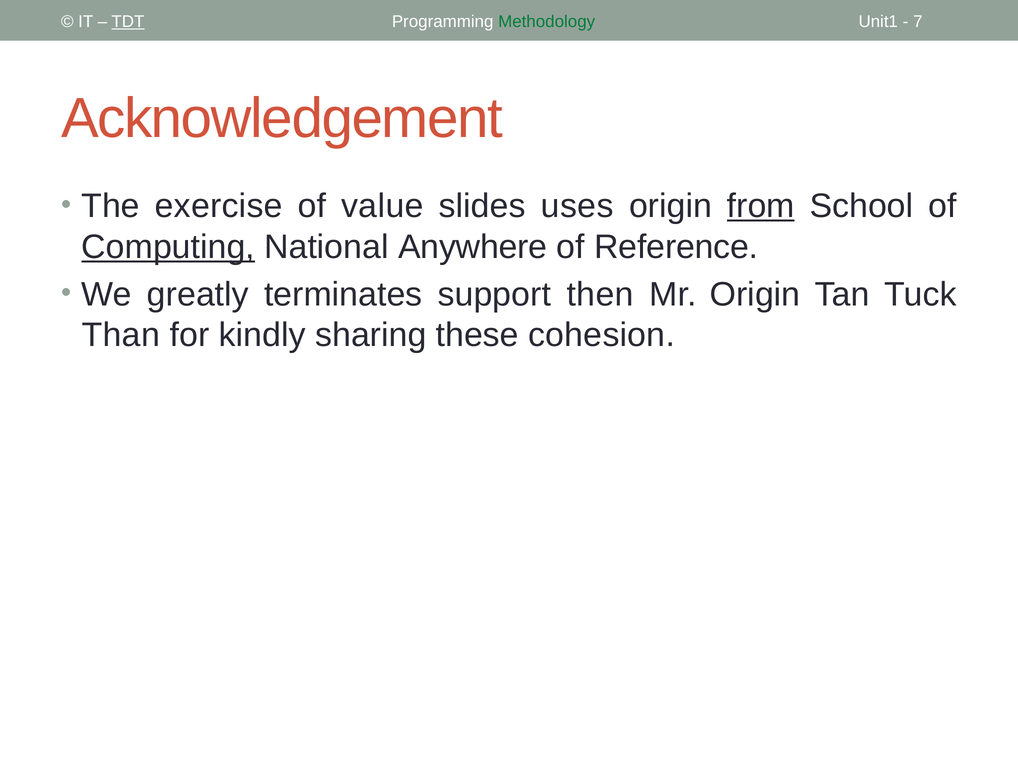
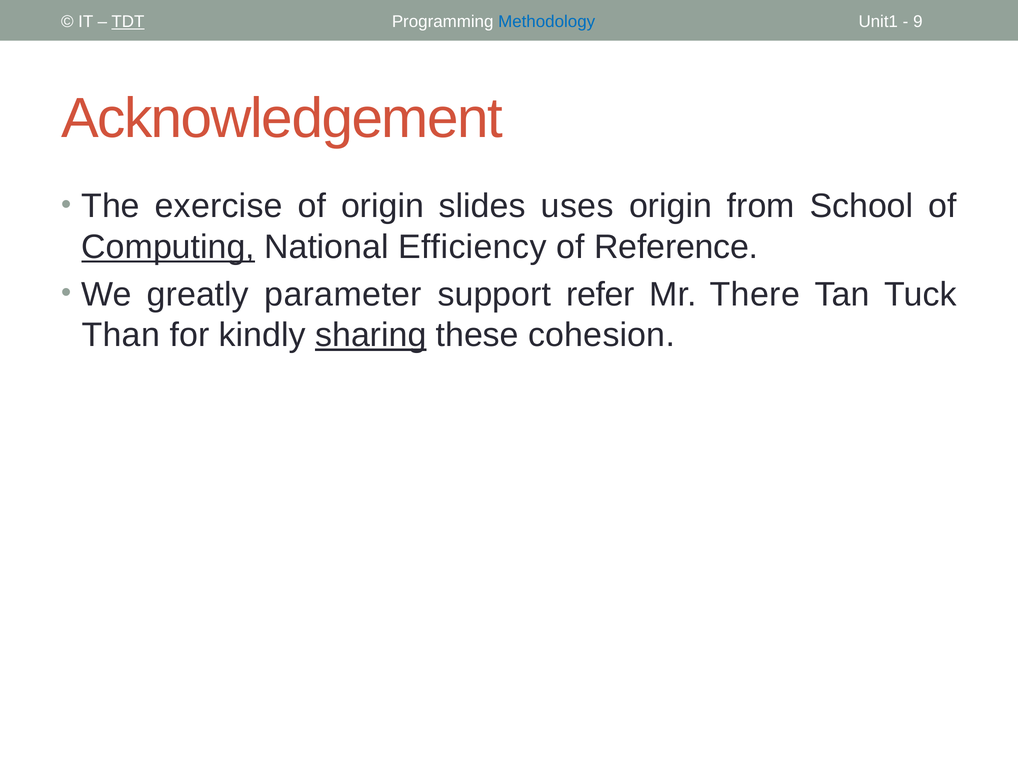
Methodology colour: green -> blue (547, 21)
7: 7 -> 9 (918, 21)
of value: value -> origin (383, 206)
from underline: present -> none (761, 206)
Anywhere: Anywhere -> Efficiency (472, 247)
terminates: terminates -> parameter (343, 294)
then: then -> refer (600, 294)
Mr Origin: Origin -> There (755, 294)
sharing underline: none -> present (371, 335)
